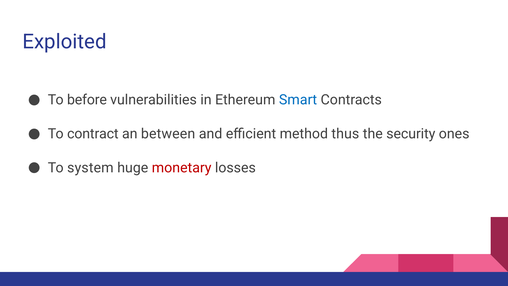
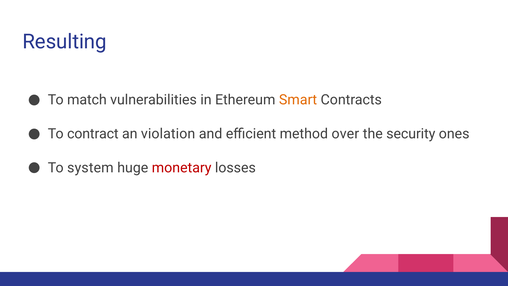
Exploited: Exploited -> Resulting (65, 42)
before: before -> match (87, 100)
Smart colour: blue -> orange (298, 100)
between: between -> violation (168, 134)
thus: thus -> over (345, 134)
